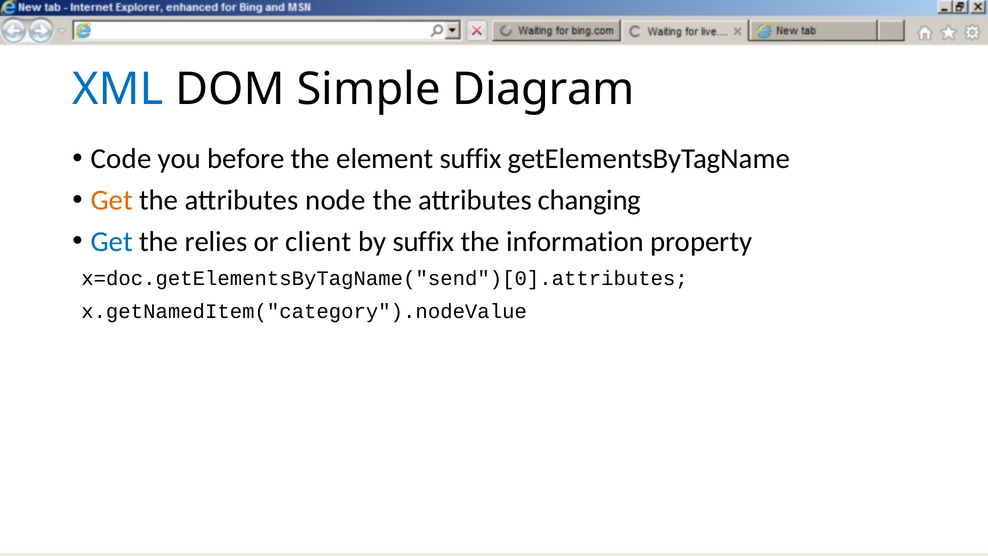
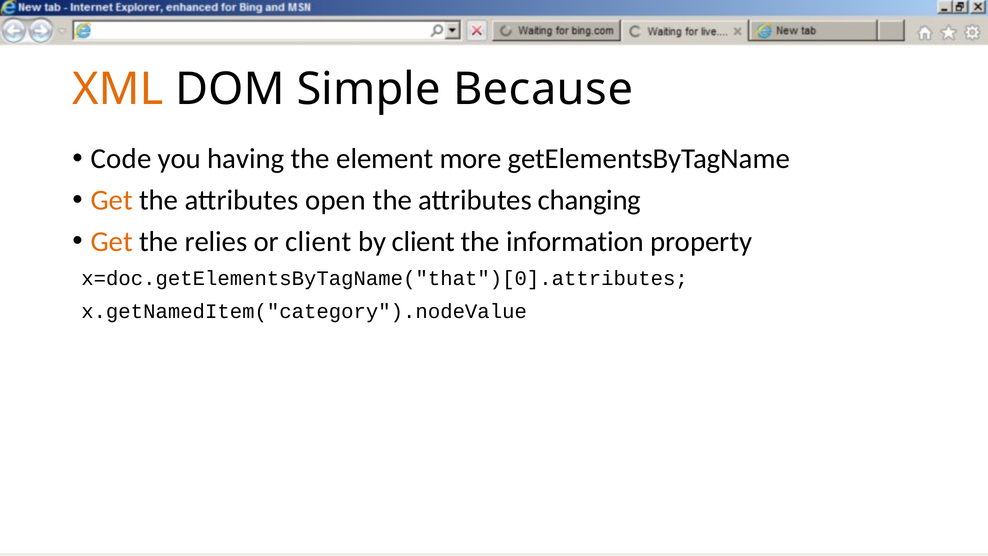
XML colour: blue -> orange (118, 89)
Diagram: Diagram -> Because (543, 89)
before: before -> having (246, 159)
element suffix: suffix -> more (471, 159)
node: node -> open (335, 200)
Get colour: blue -> orange (112, 241)
by suffix: suffix -> client (423, 241)
x=doc.getElementsByTagName("send")[0].attributes: x=doc.getElementsByTagName("send")[0].attributes -> x=doc.getElementsByTagName("that")[0].attributes (385, 279)
